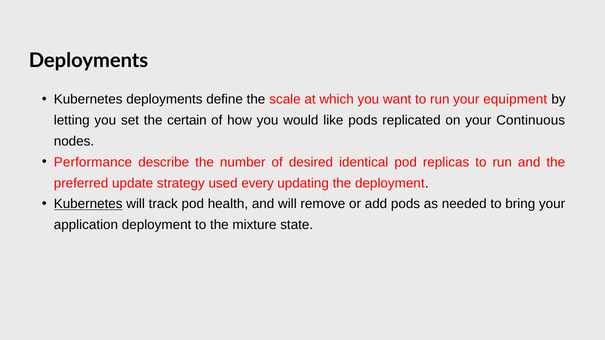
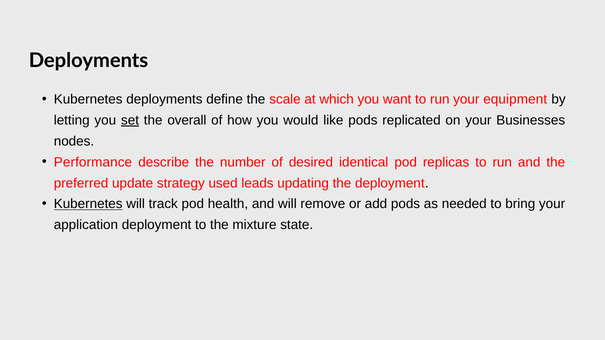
set underline: none -> present (130, 120)
certain: certain -> overall (187, 120)
Continuous: Continuous -> Businesses (531, 120)
every: every -> leads (258, 183)
